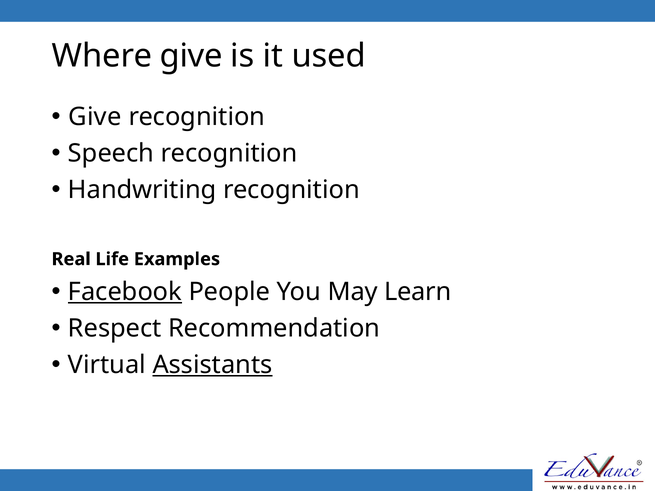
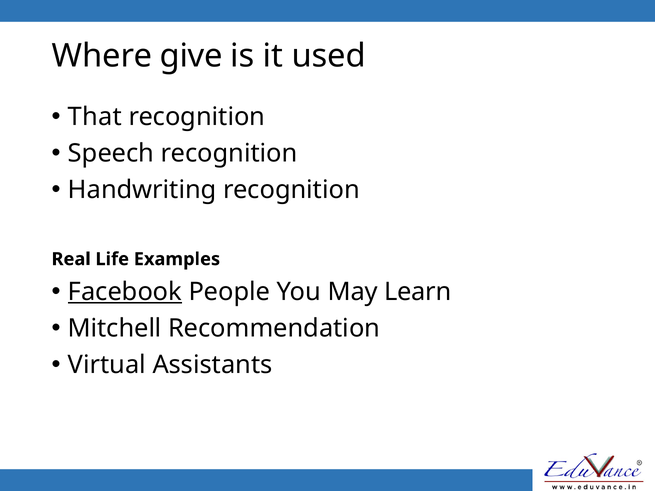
Give: Give -> That (95, 117)
Respect: Respect -> Mitchell (115, 328)
Assistants underline: present -> none (212, 365)
